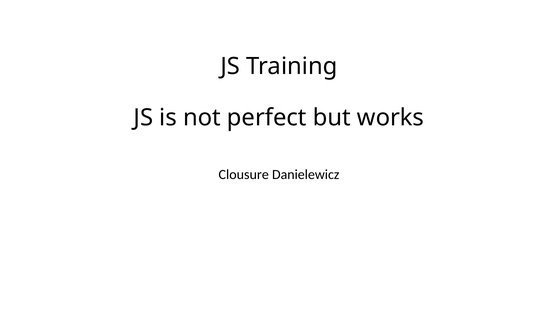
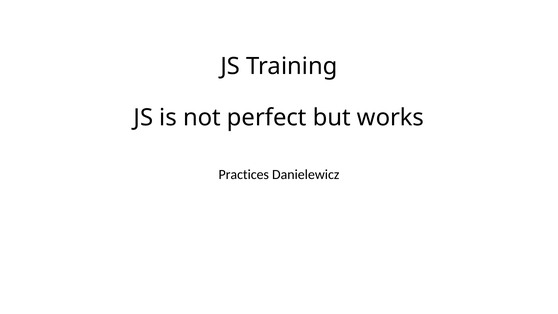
Clousure: Clousure -> Practices (244, 174)
